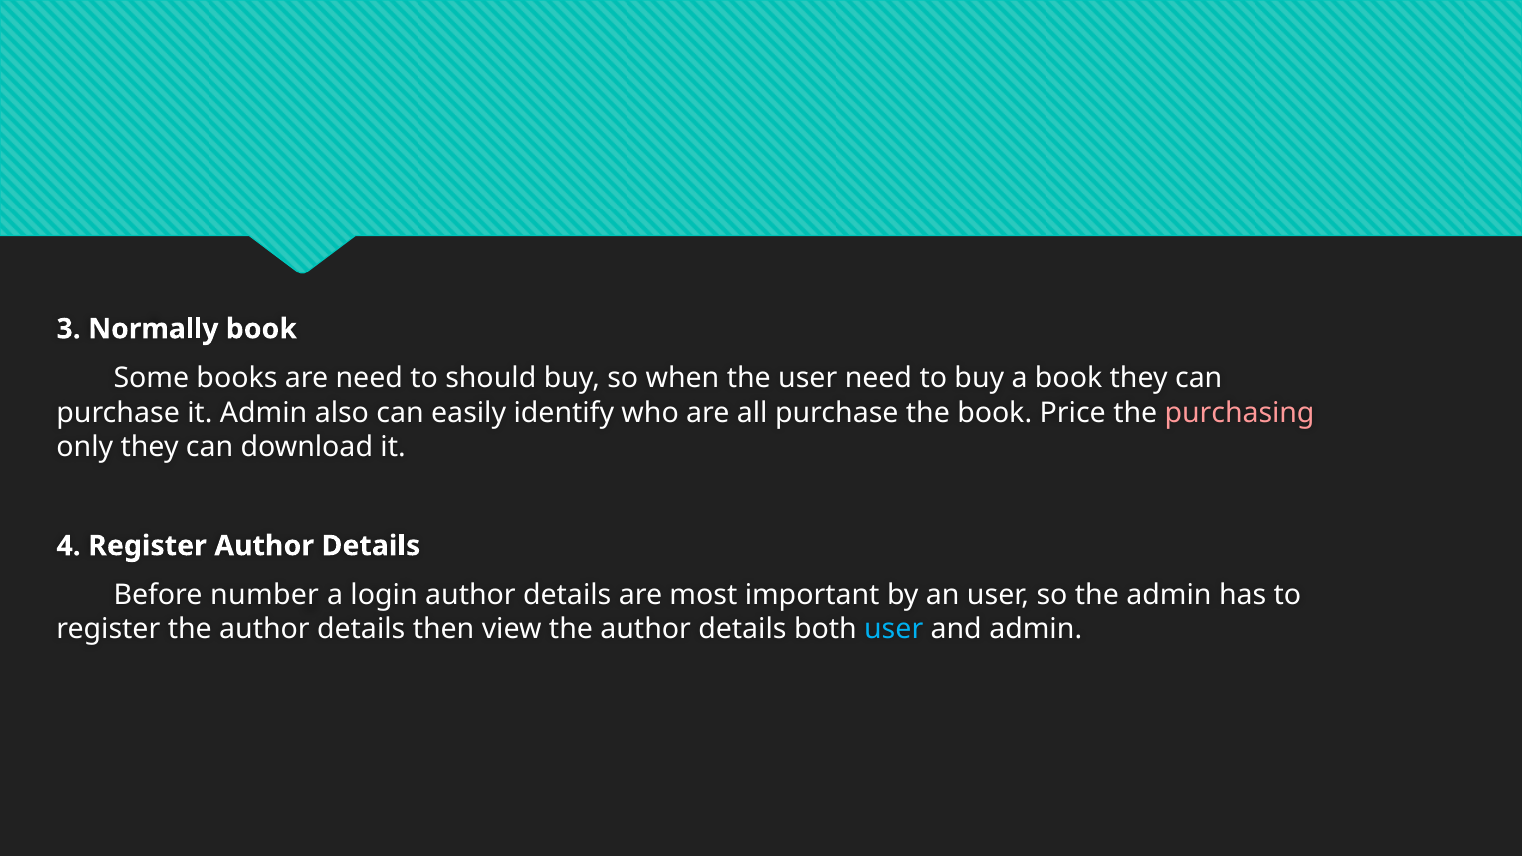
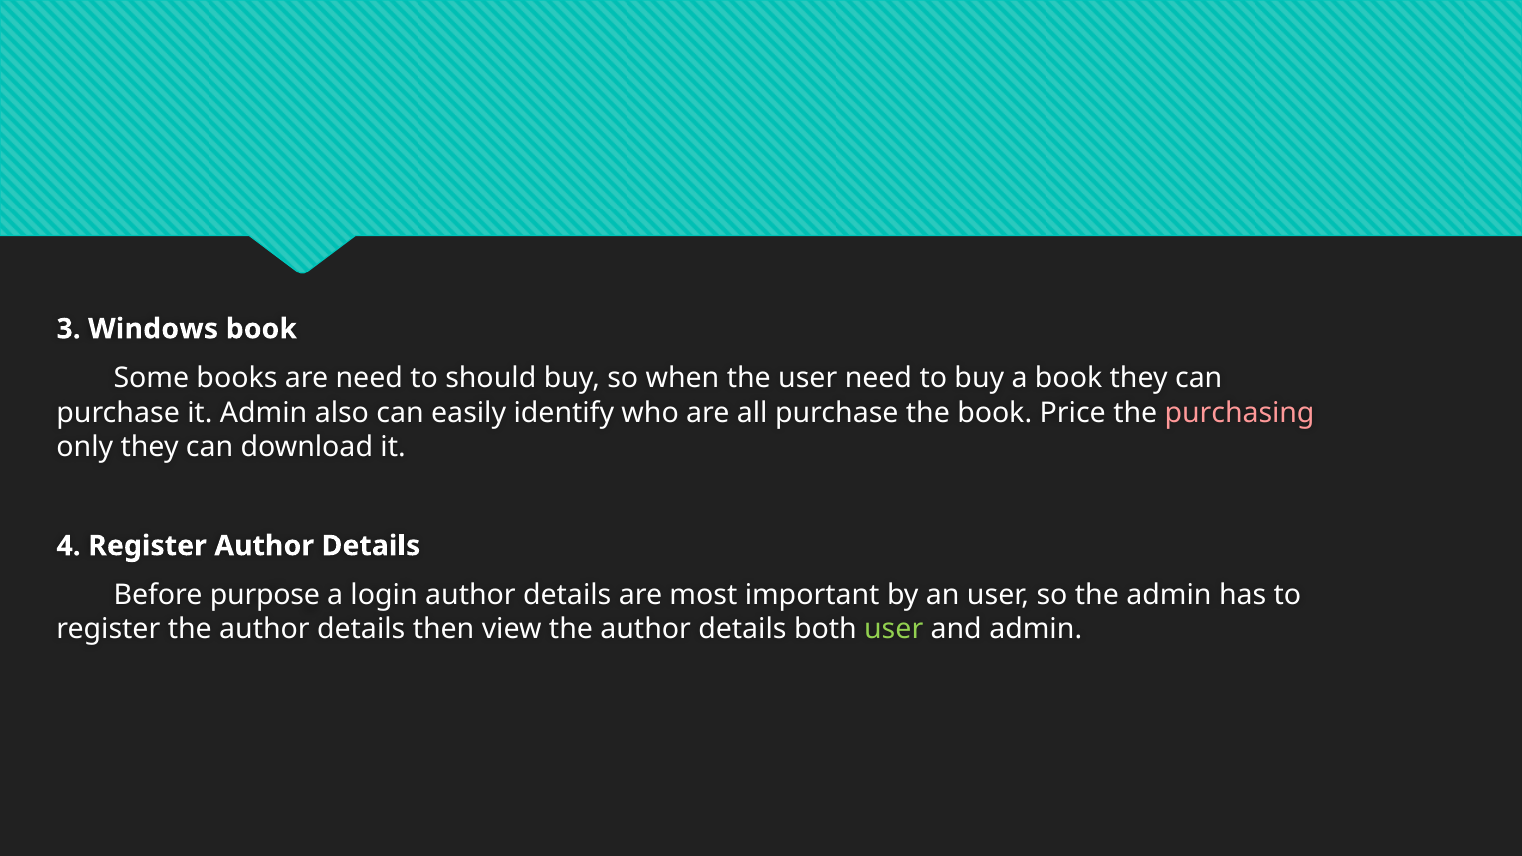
Normally: Normally -> Windows (153, 329)
number: number -> purpose (265, 595)
user colour: light blue -> light green (894, 630)
